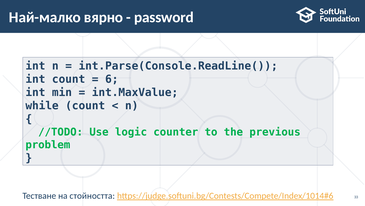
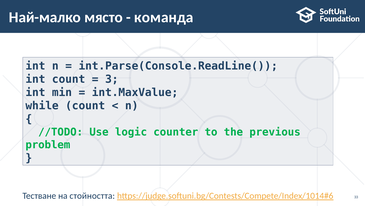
вярно: вярно -> място (104, 17)
password: password -> команда (164, 17)
6: 6 -> 3 (112, 79)
